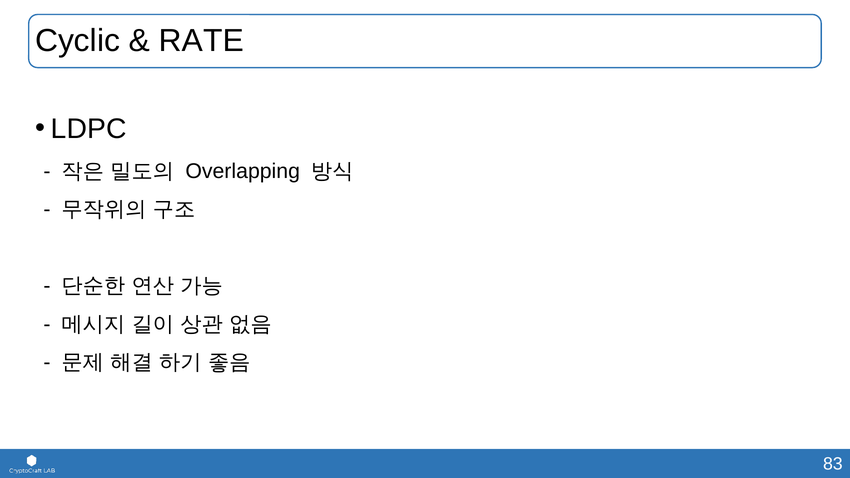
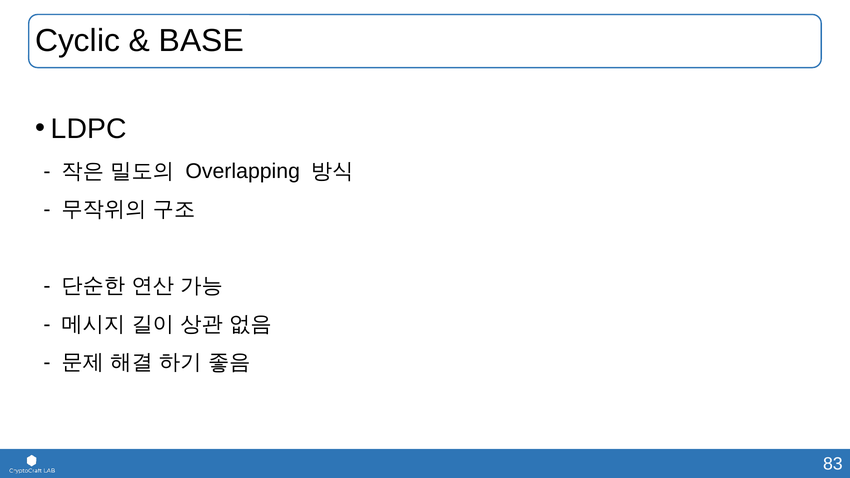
RATE: RATE -> BASE (201, 41)
